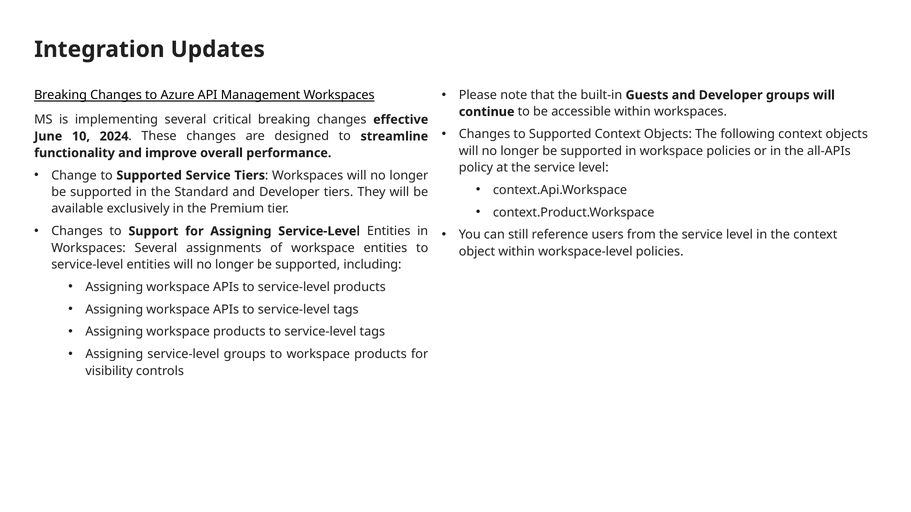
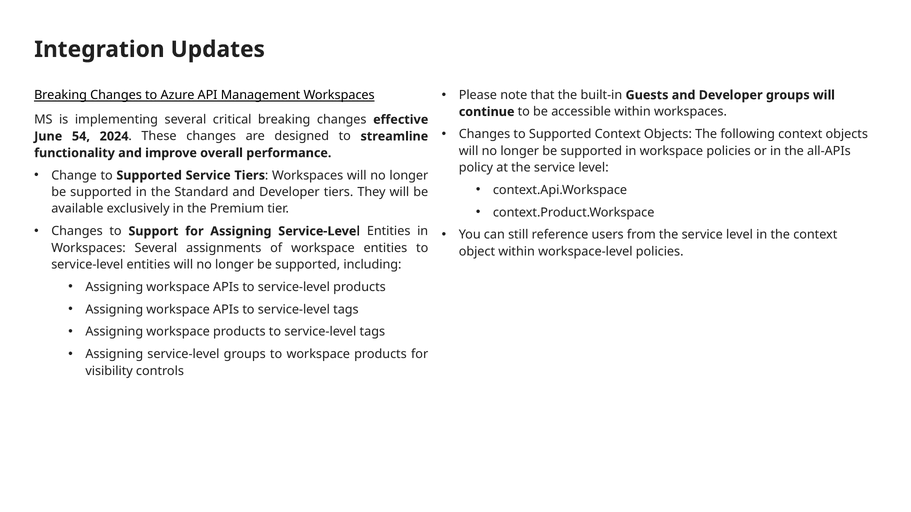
10: 10 -> 54 (81, 136)
